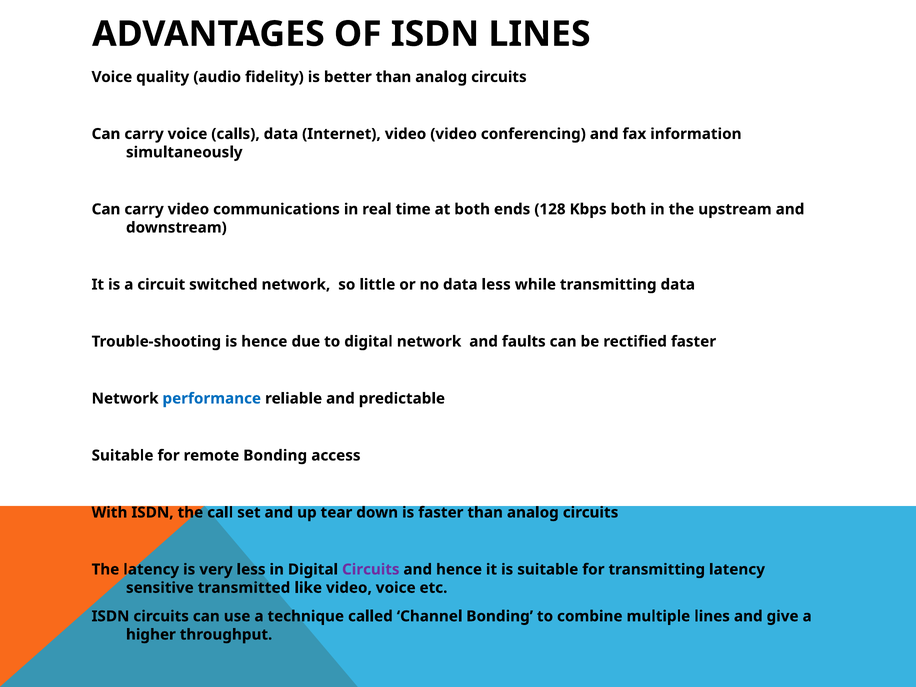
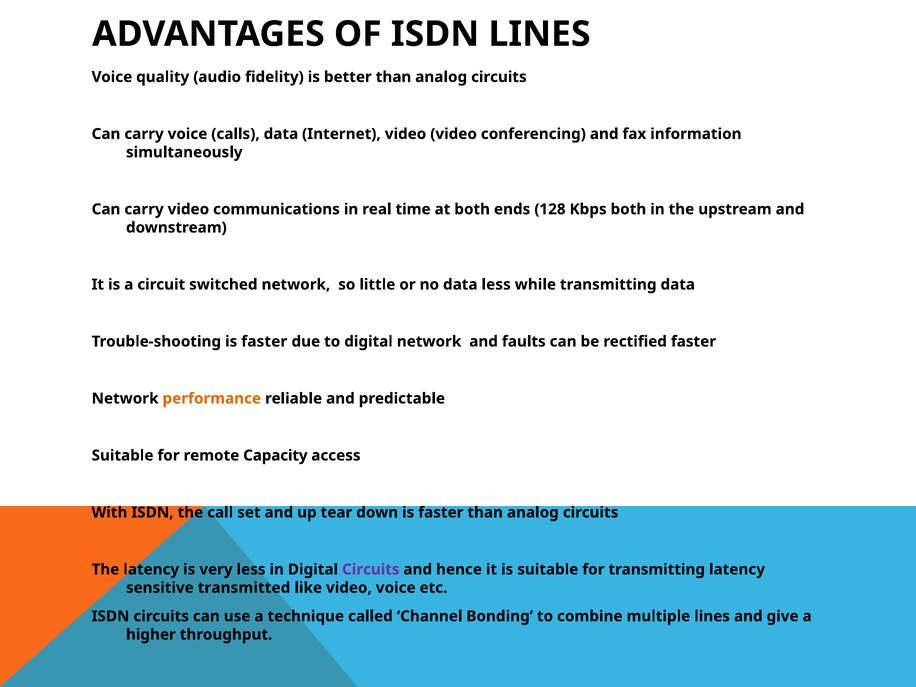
Trouble-shooting is hence: hence -> faster (264, 342)
performance colour: blue -> orange (212, 399)
remote Bonding: Bonding -> Capacity (275, 455)
